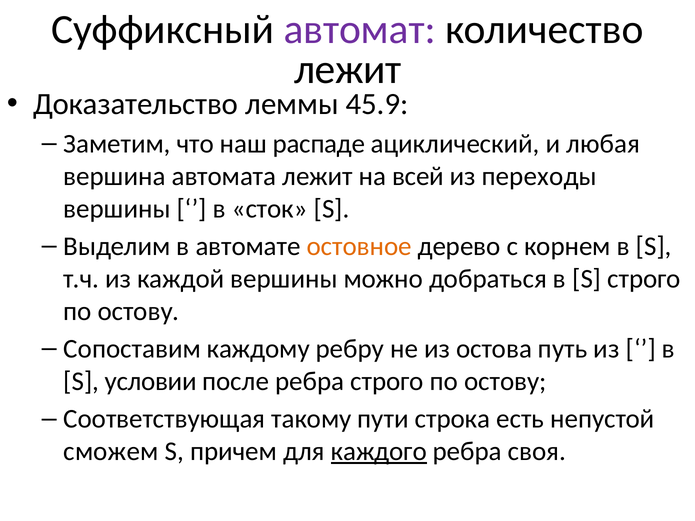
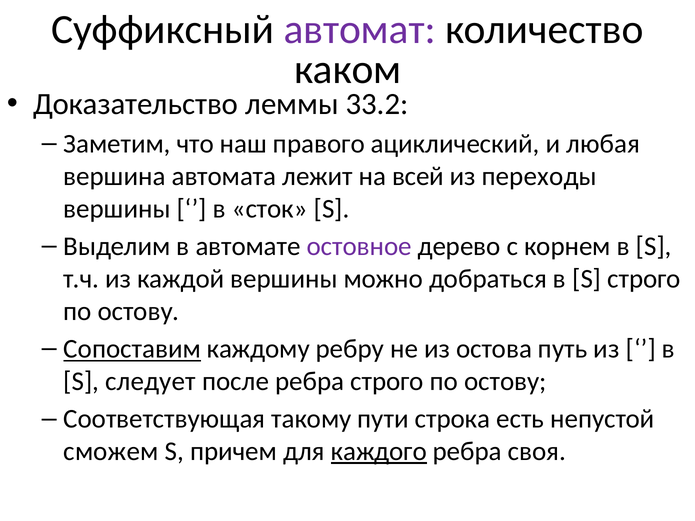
лежит: лежит -> каком (348, 69)
45.9: 45.9 -> 33.2 (377, 104)
распаде: распаде -> правого (319, 144)
остовное colour: orange -> purple (359, 247)
Сопоставим underline: none -> present (132, 349)
условии: условии -> следует (151, 381)
